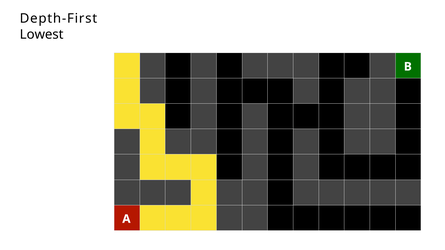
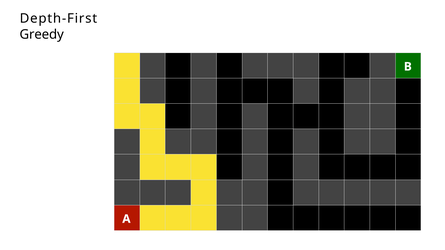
Lowest: Lowest -> Greedy (42, 35)
